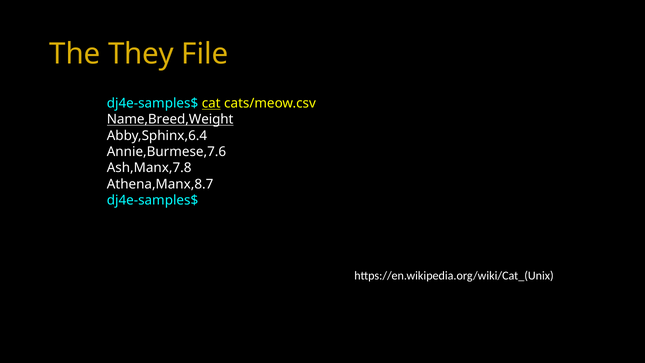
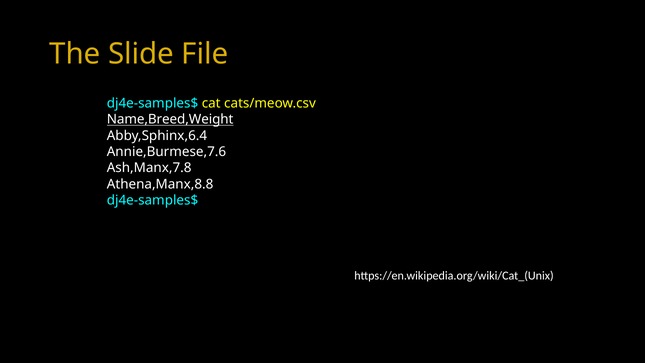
They: They -> Slide (141, 54)
cat underline: present -> none (211, 103)
Athena,Manx,8.7: Athena,Manx,8.7 -> Athena,Manx,8.8 (160, 184)
